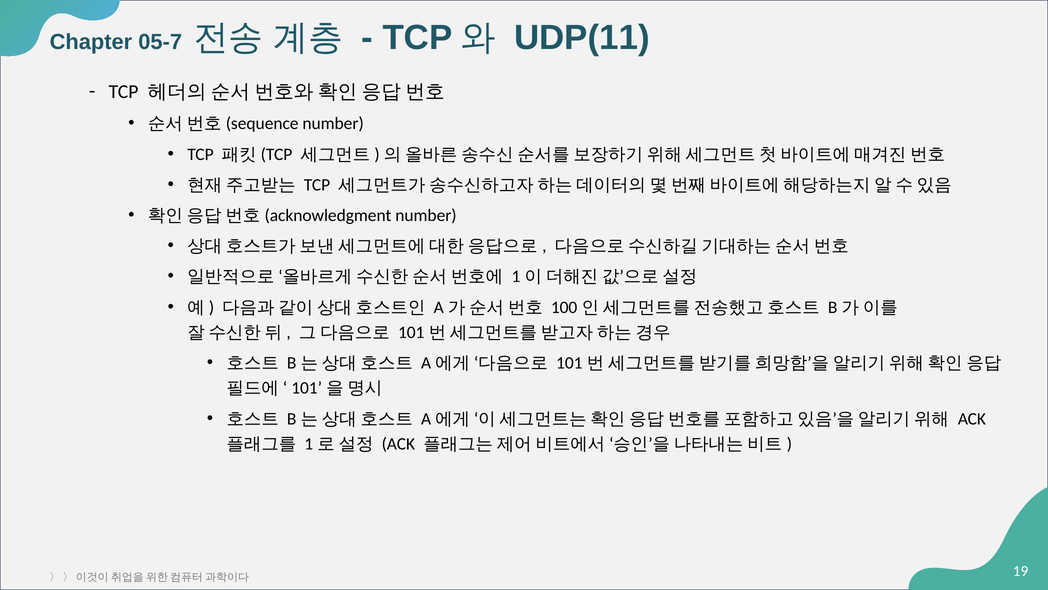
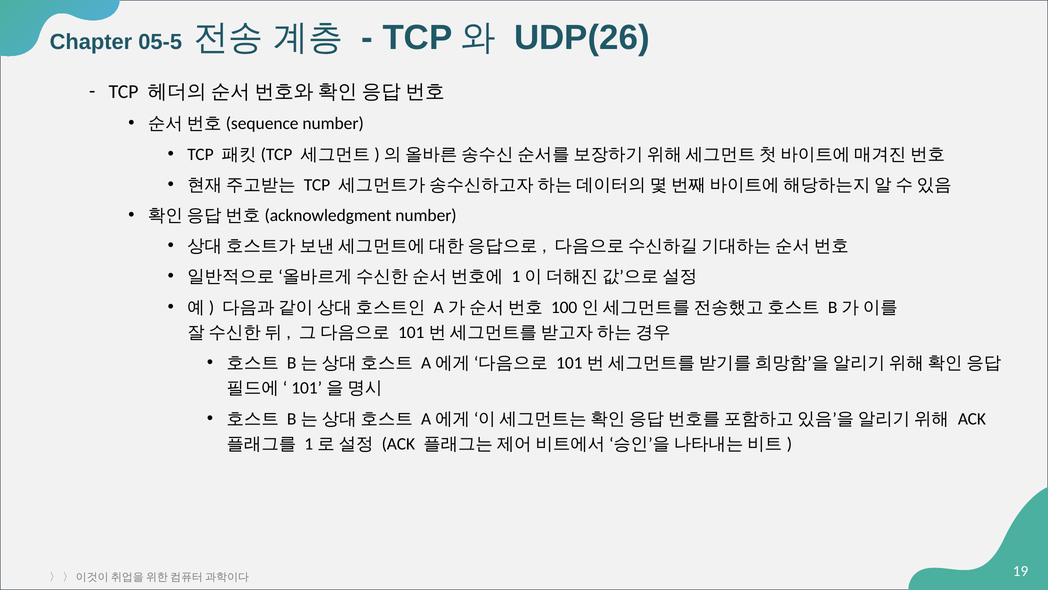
05-7: 05-7 -> 05-5 (160, 42)
UDP(11: UDP(11 -> UDP(26 (582, 38)
